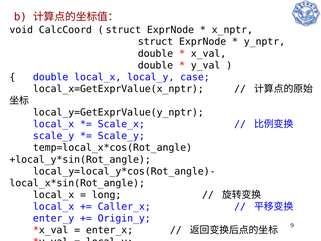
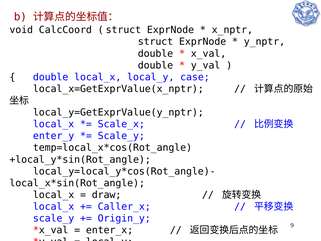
scale_y: scale_y -> enter_y (54, 136)
long: long -> draw (107, 195)
enter_y: enter_y -> scale_y (54, 218)
